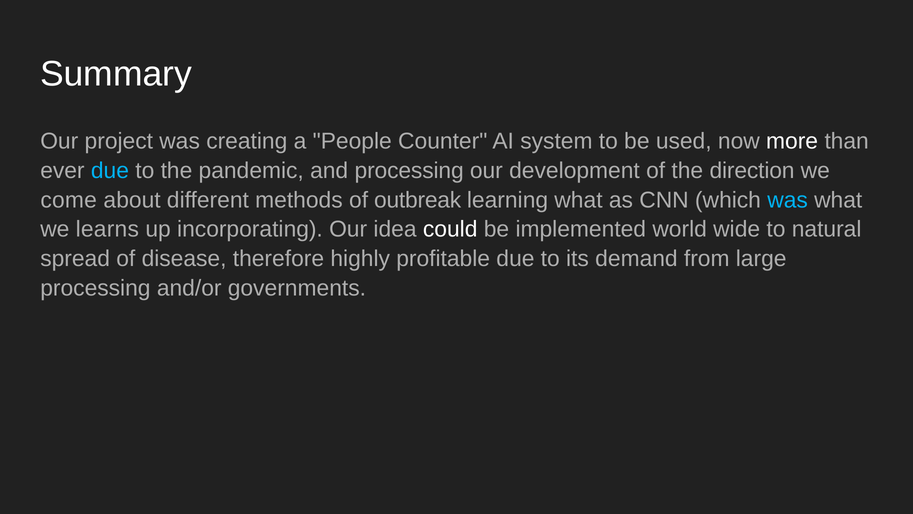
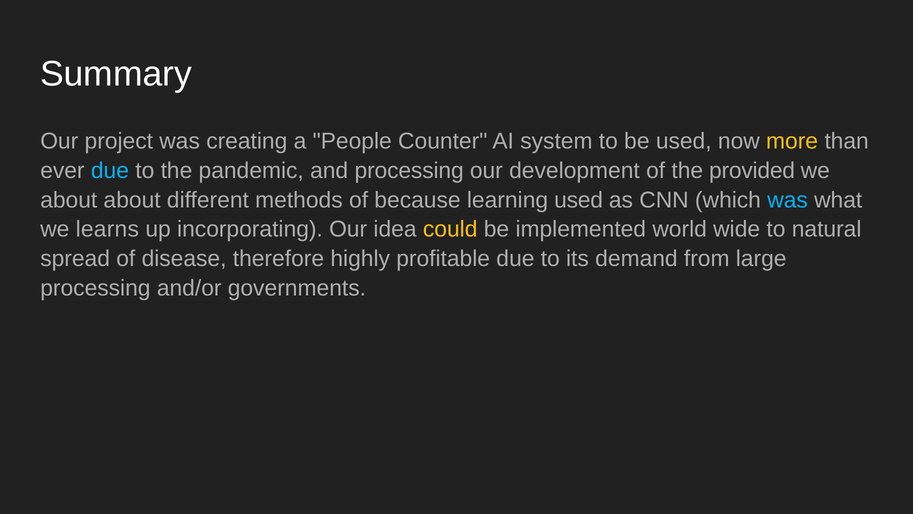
more colour: white -> yellow (792, 141)
direction: direction -> provided (752, 171)
come: come -> about (69, 200)
outbreak: outbreak -> because (418, 200)
learning what: what -> used (579, 200)
could colour: white -> yellow (450, 229)
